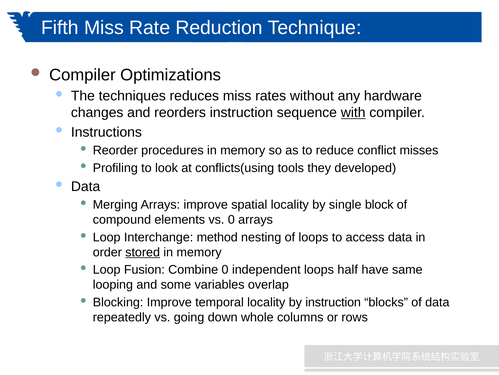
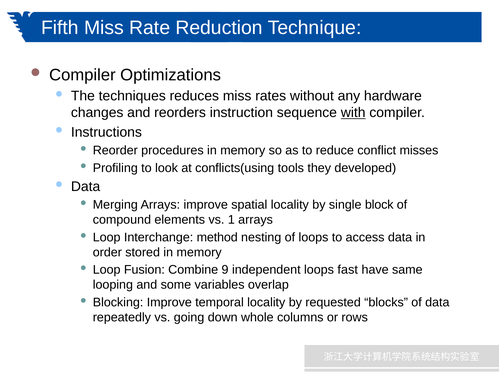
vs 0: 0 -> 1 (231, 219)
stored underline: present -> none (143, 252)
Combine 0: 0 -> 9 (225, 269)
half: half -> fast (348, 269)
by instruction: instruction -> requested (333, 302)
